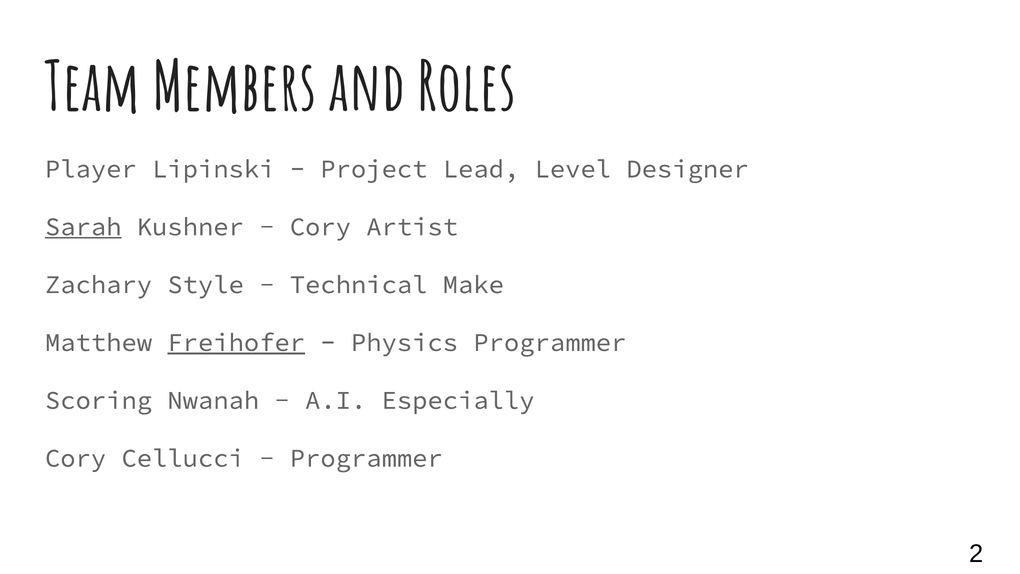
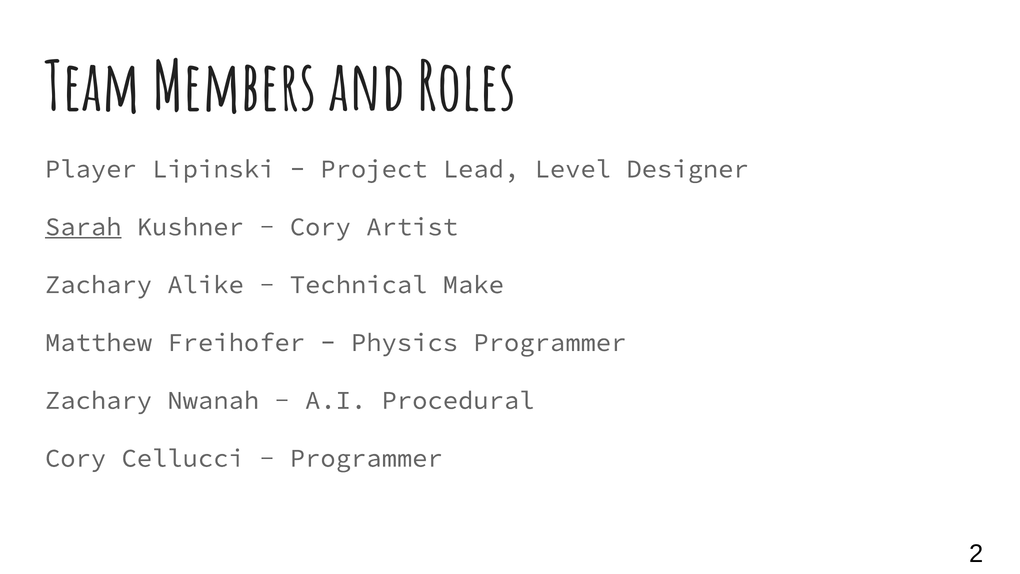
Style: Style -> Alike (206, 285)
Freihofer underline: present -> none (236, 342)
Scoring: Scoring -> Zachary (99, 400)
Especially: Especially -> Procedural (458, 400)
